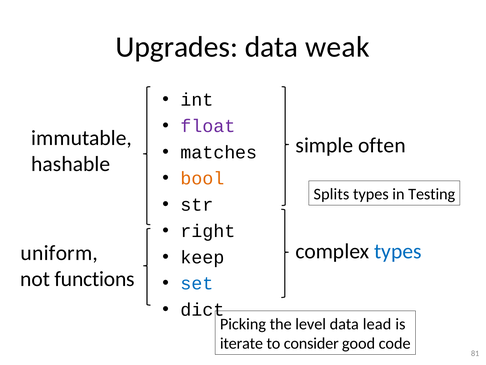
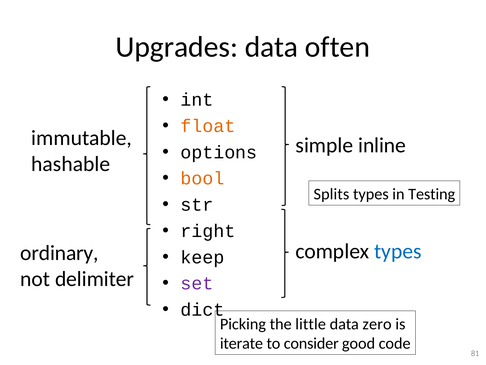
weak: weak -> often (337, 47)
float colour: purple -> orange (208, 126)
often: often -> inline (382, 145)
matches: matches -> options (219, 152)
uniform: uniform -> ordinary (59, 253)
functions: functions -> delimiter (95, 279)
set colour: blue -> purple (197, 283)
level: level -> little (311, 324)
lead: lead -> zero (377, 324)
